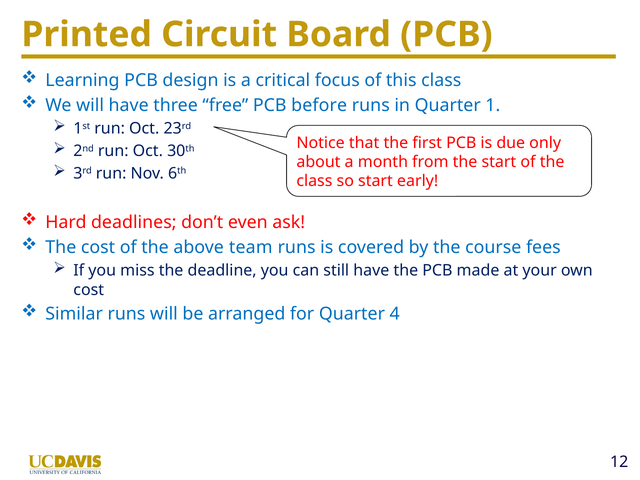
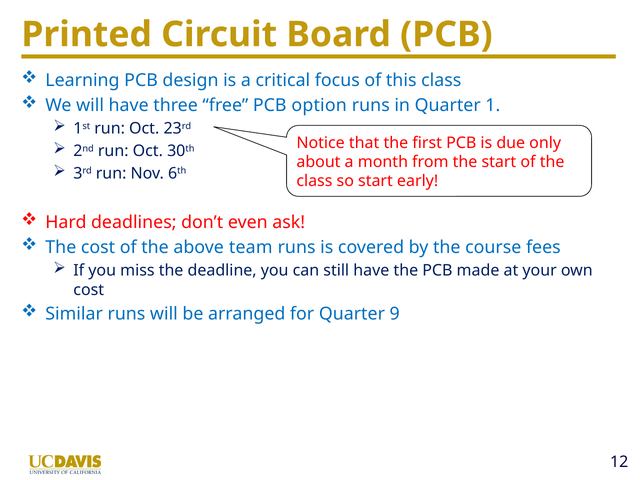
before: before -> option (319, 105)
4: 4 -> 9 (395, 314)
